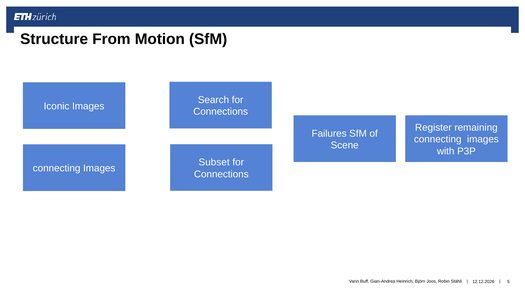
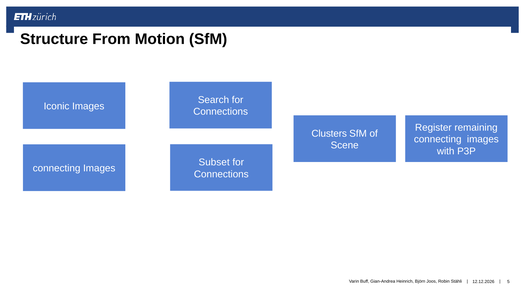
Failures: Failures -> Clusters (329, 134)
